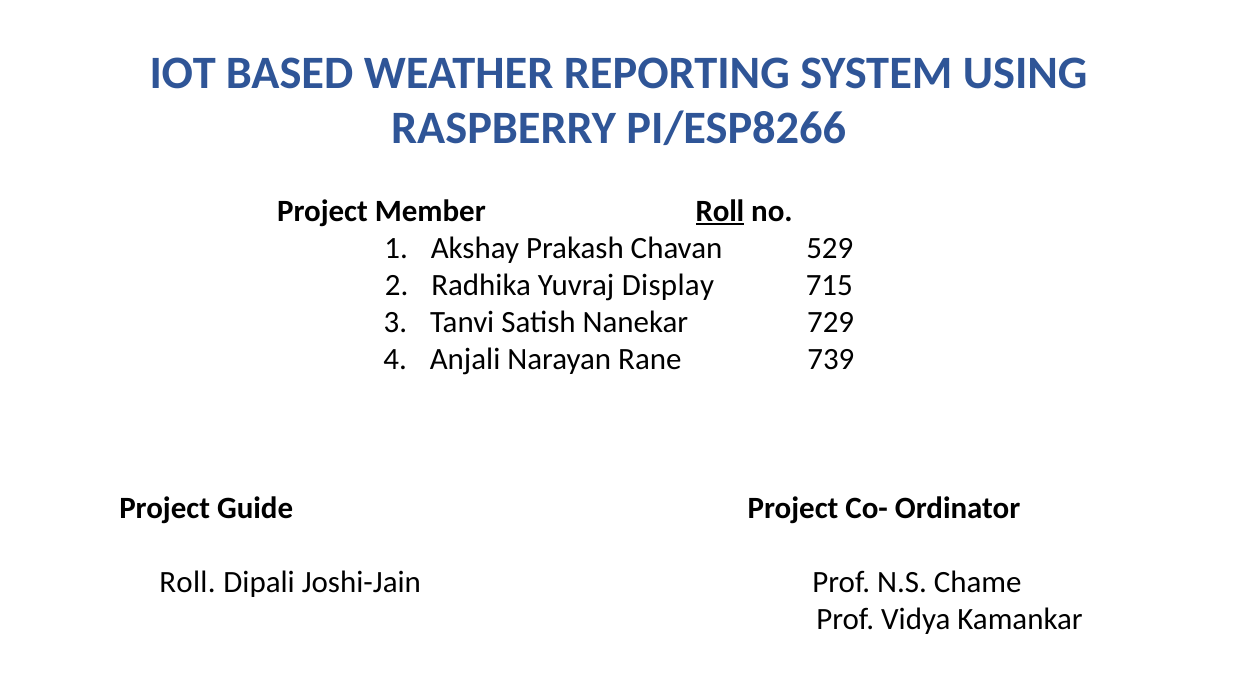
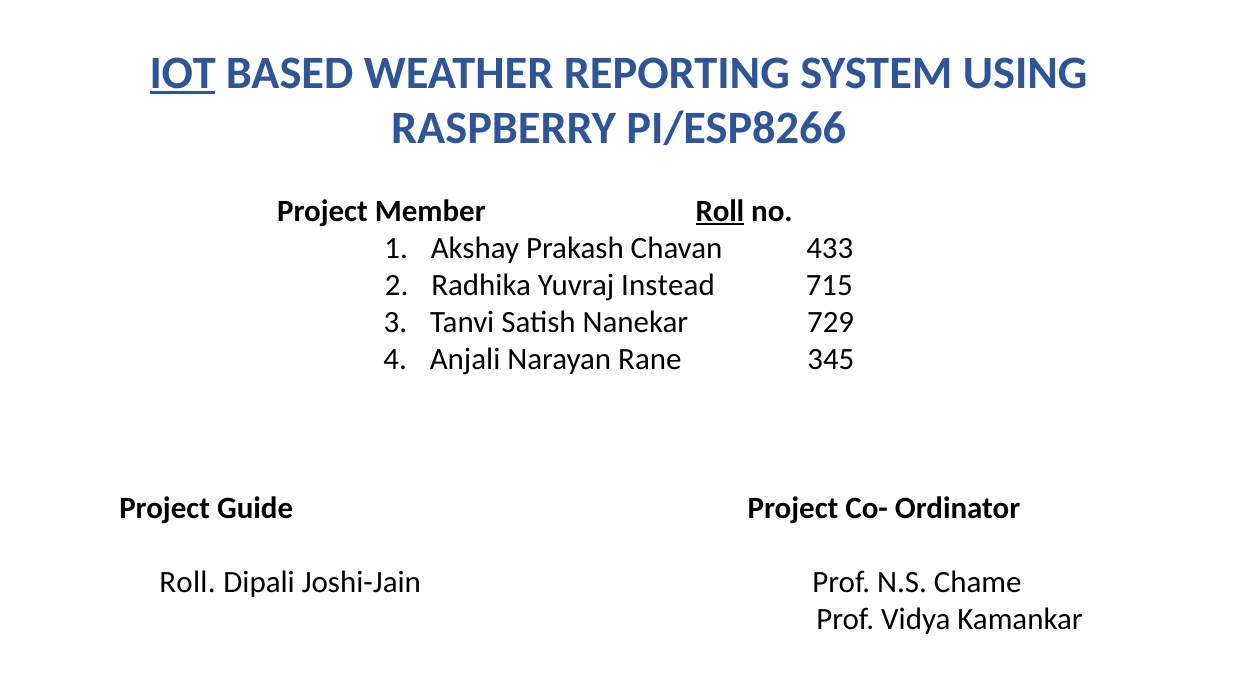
IOT underline: none -> present (183, 73)
529: 529 -> 433 (830, 248)
Display: Display -> Instead (668, 285)
739: 739 -> 345 (831, 360)
